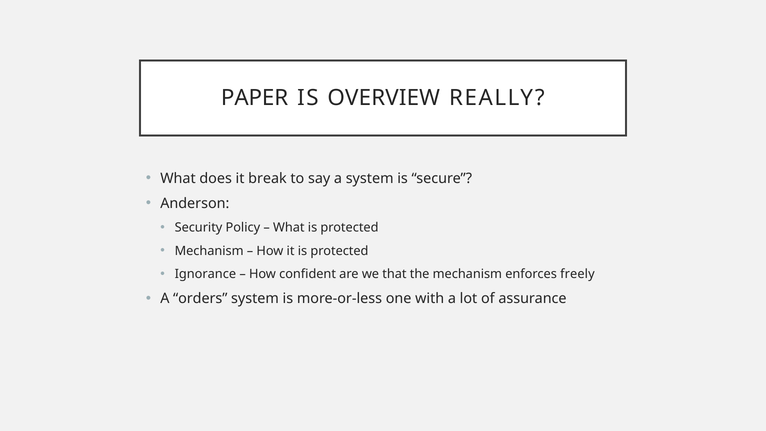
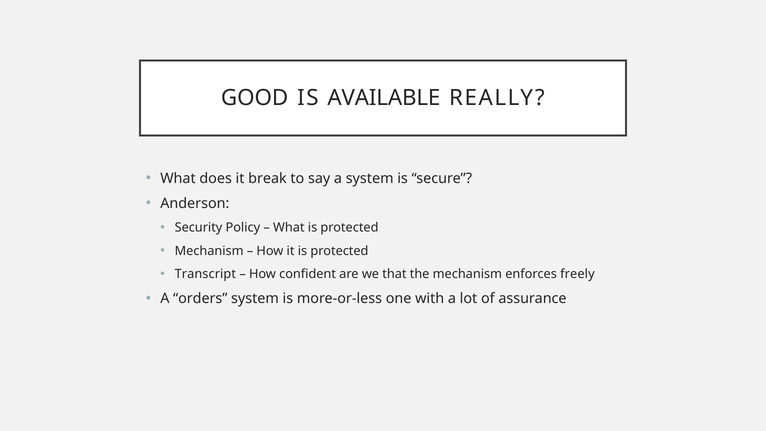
PAPER: PAPER -> GOOD (255, 98)
OVERVIEW: OVERVIEW -> AVAILABLE (384, 98)
Ignorance: Ignorance -> Transcript (205, 274)
